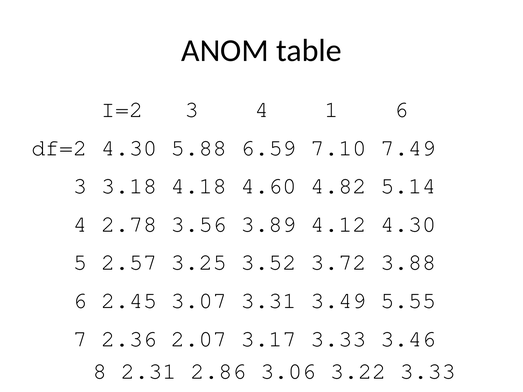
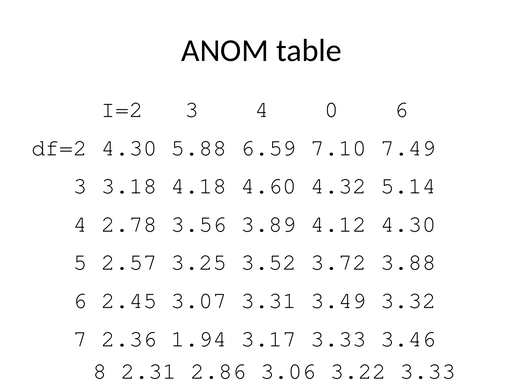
1: 1 -> 0 (332, 110)
4.82: 4.82 -> 4.32 (338, 186)
5.55: 5.55 -> 3.32 (408, 301)
2.07: 2.07 -> 1.94 (199, 339)
